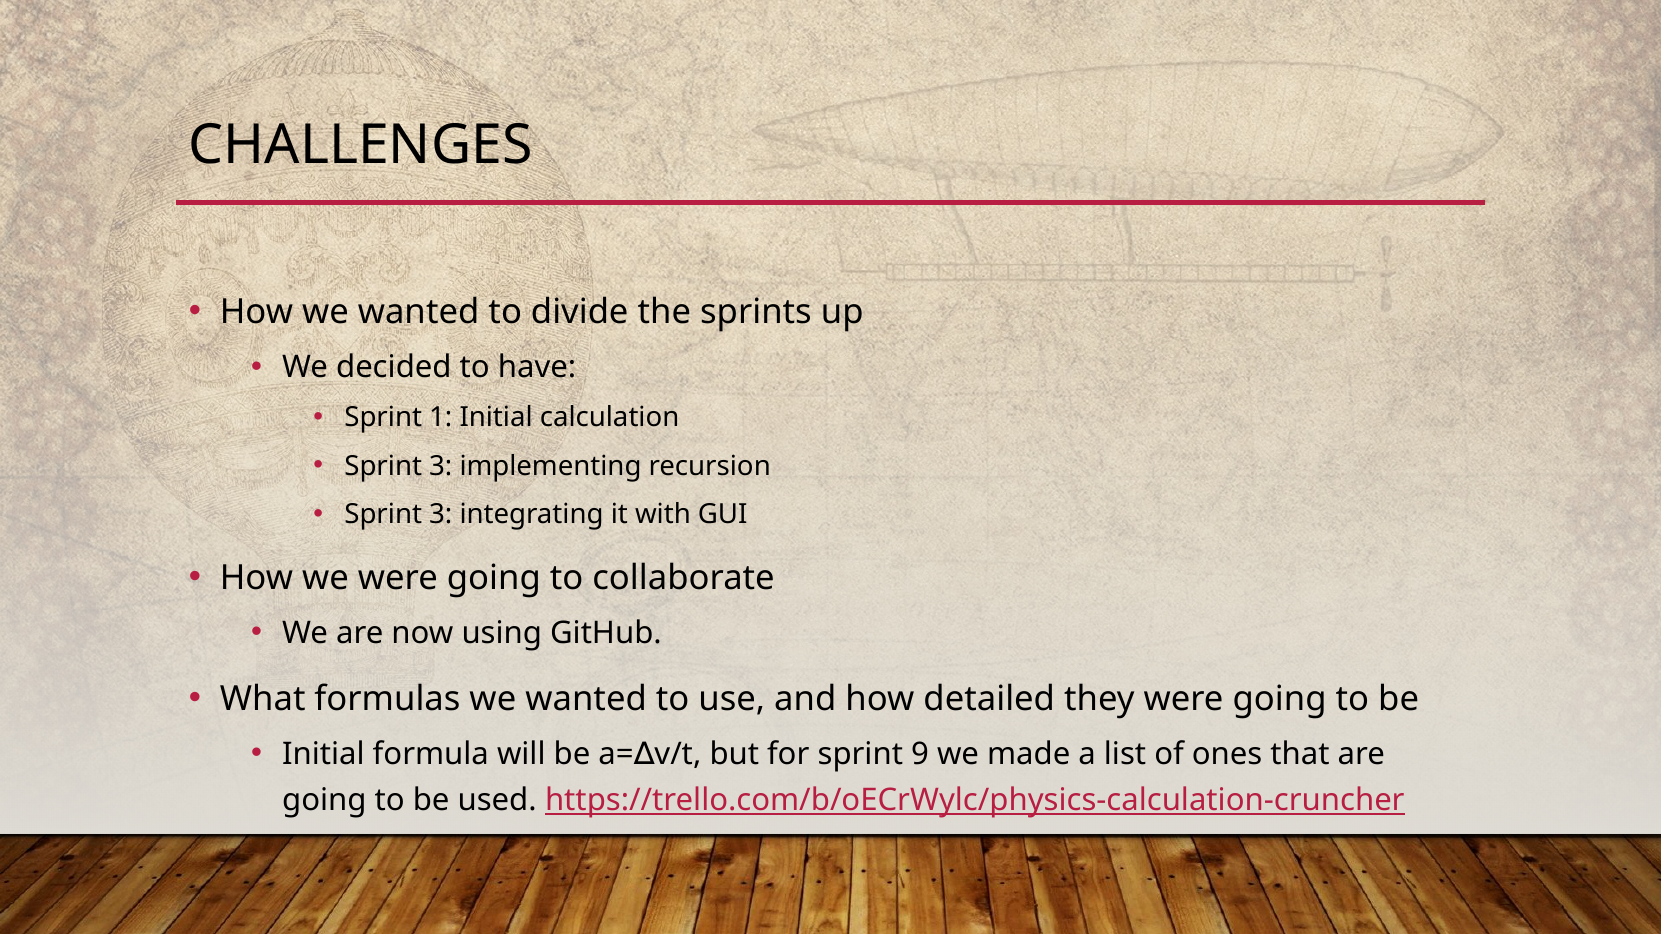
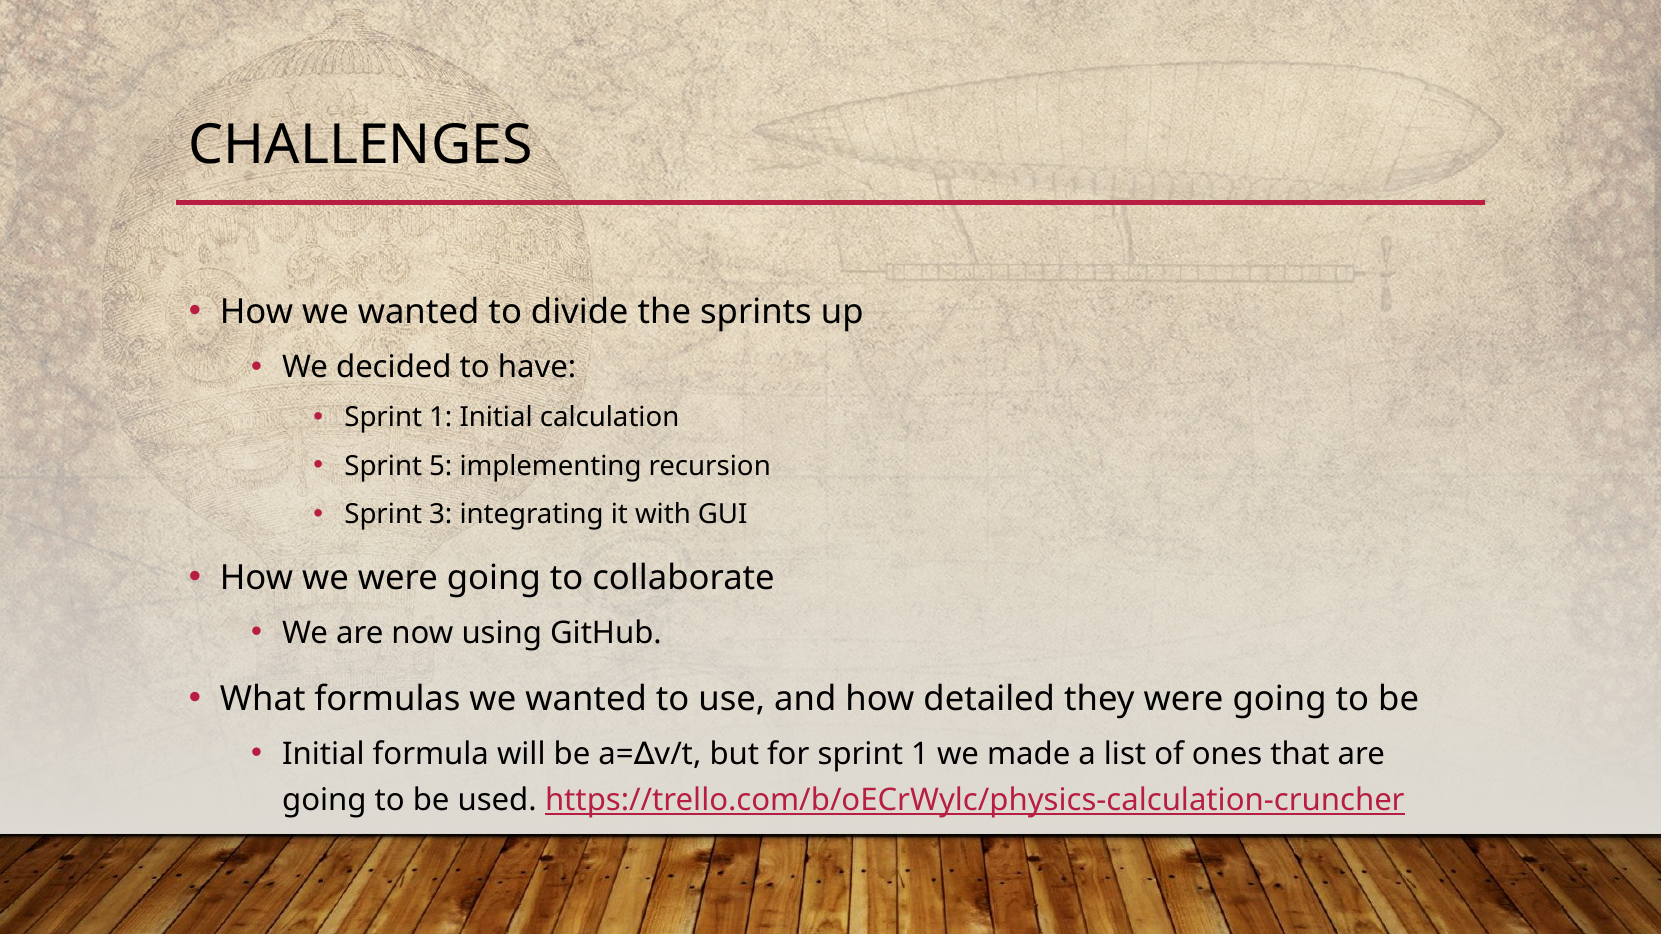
3: 3 -> 5 (441, 466)
for sprint 9: 9 -> 1 (920, 754)
